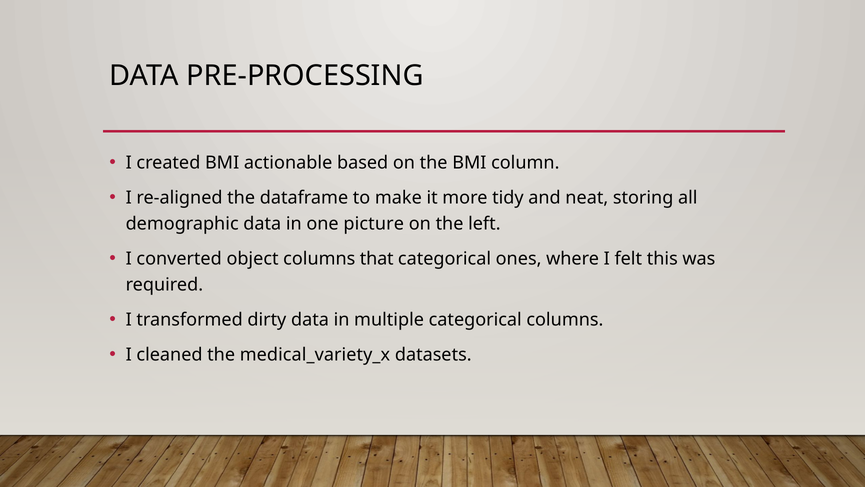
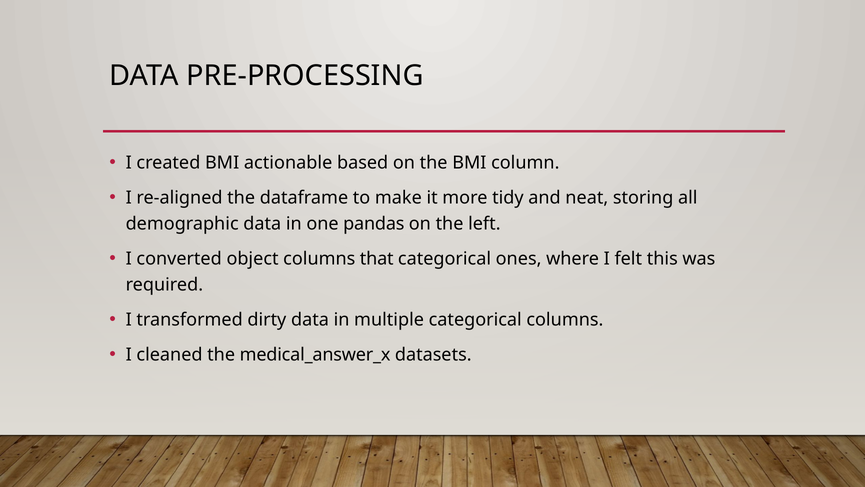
picture: picture -> pandas (374, 224)
medical_variety_x: medical_variety_x -> medical_answer_x (315, 355)
